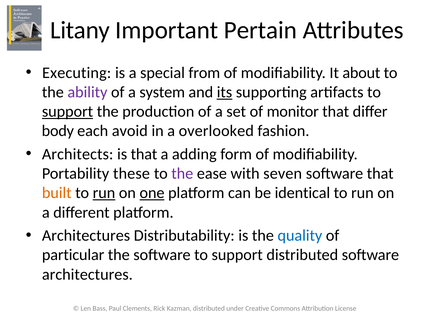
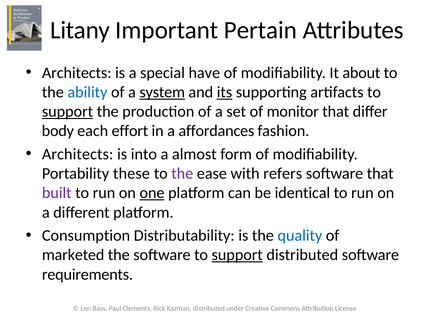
Executing: Executing -> Architects (77, 73)
from: from -> have (204, 73)
ability colour: purple -> blue (87, 92)
system underline: none -> present (162, 92)
avoid: avoid -> effort (130, 131)
overlooked: overlooked -> affordances (216, 131)
is that: that -> into (144, 154)
adding: adding -> almost (194, 154)
seven: seven -> refers (283, 173)
built colour: orange -> purple (57, 193)
run underline: present -> none (104, 193)
Architectures: Architectures -> Consumption (86, 235)
particular: particular -> marketed (73, 255)
support underline: none -> present (237, 255)
architectures: architectures -> requirements (87, 274)
